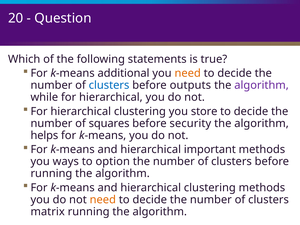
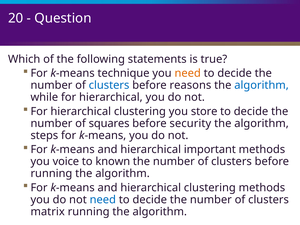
additional: additional -> technique (124, 73)
outputs: outputs -> reasons (190, 85)
algorithm colour: purple -> blue (262, 85)
helps: helps -> steps (44, 135)
ways: ways -> voice (66, 162)
option: option -> known (113, 162)
need colour: orange -> blue (103, 200)
